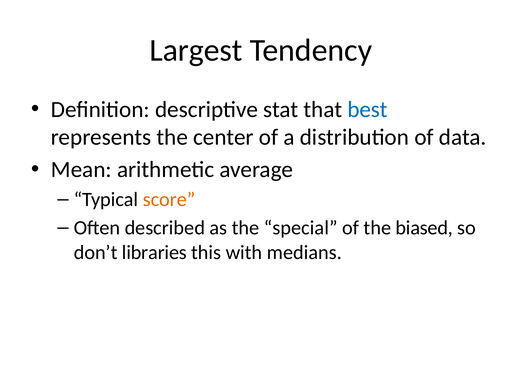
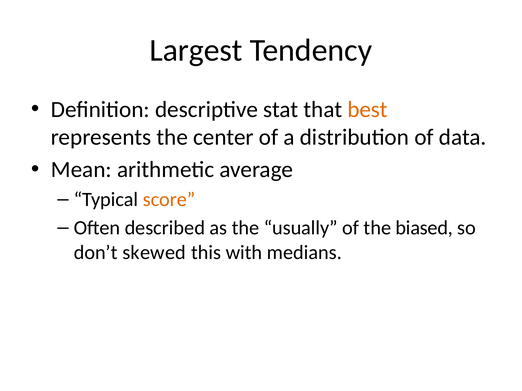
best colour: blue -> orange (368, 110)
special: special -> usually (301, 228)
libraries: libraries -> skewed (154, 253)
